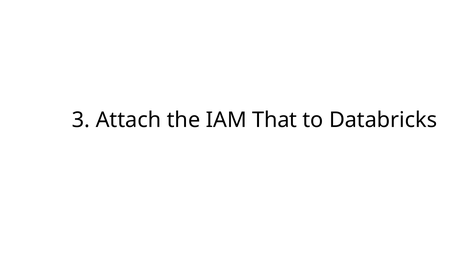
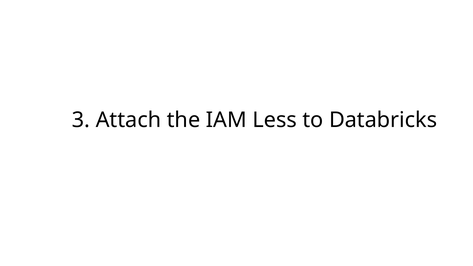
That: That -> Less (275, 120)
